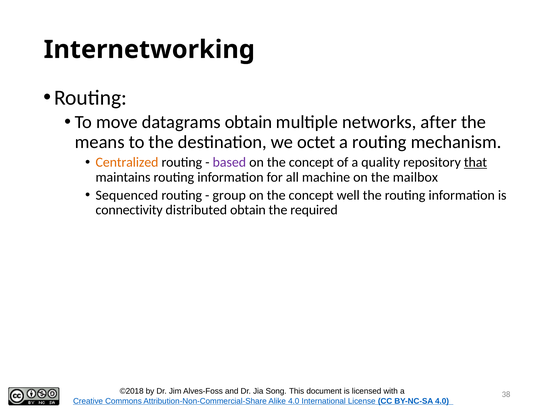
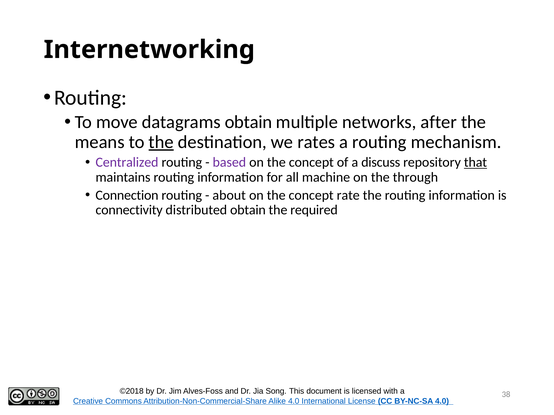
the underline: none -> present (161, 142)
octet: octet -> rates (316, 142)
Centralized colour: orange -> purple (127, 163)
quality: quality -> discuss (381, 163)
mailbox: mailbox -> through (415, 178)
Sequenced: Sequenced -> Connection (127, 195)
group: group -> about (229, 195)
well: well -> rate (348, 195)
